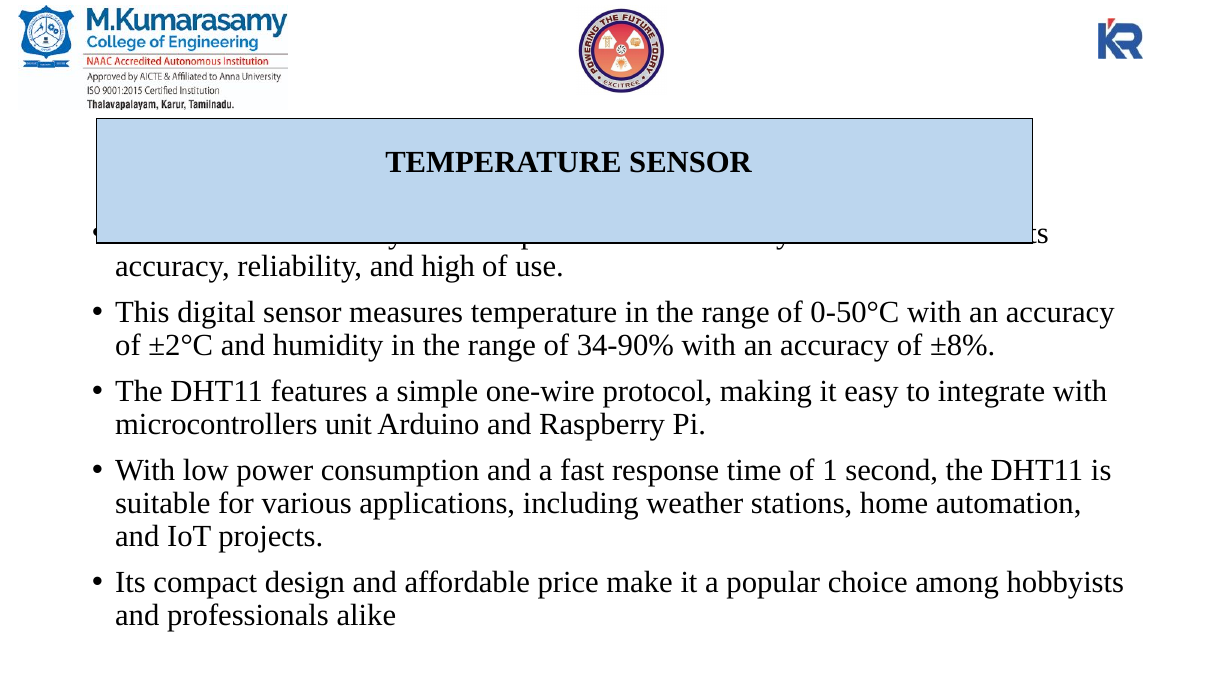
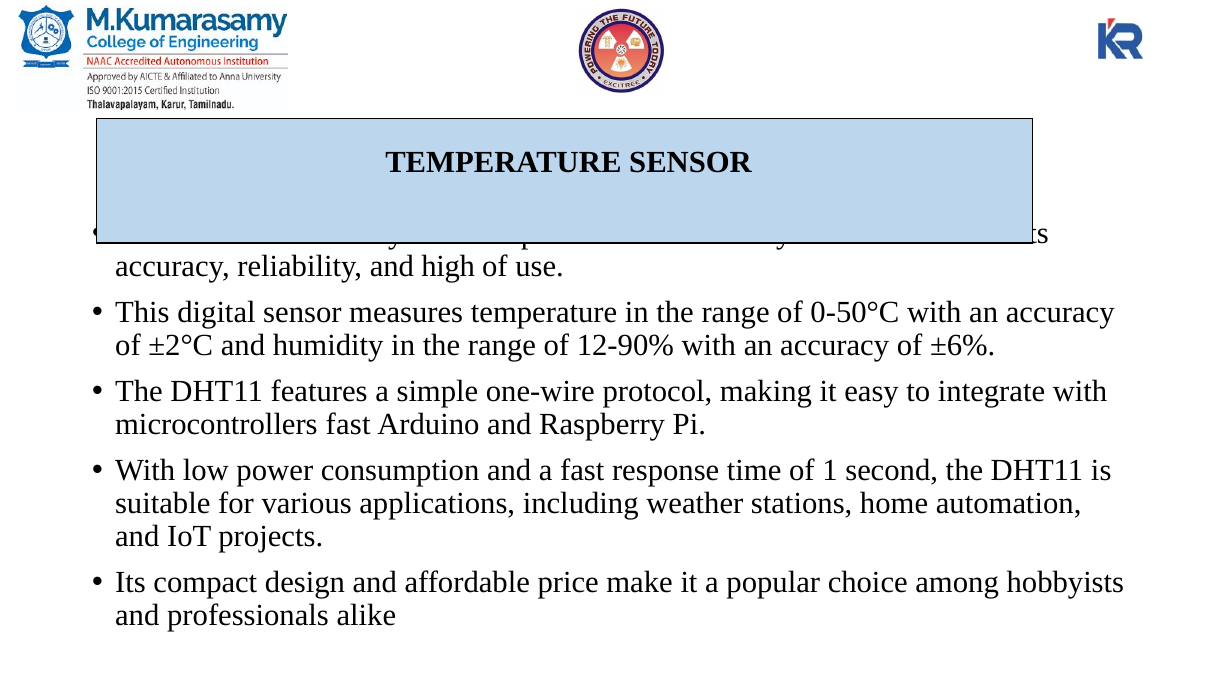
34-90%: 34-90% -> 12-90% (625, 346)
±8%: ±8% -> ±6% (963, 346)
microcontrollers unit: unit -> fast (348, 425)
